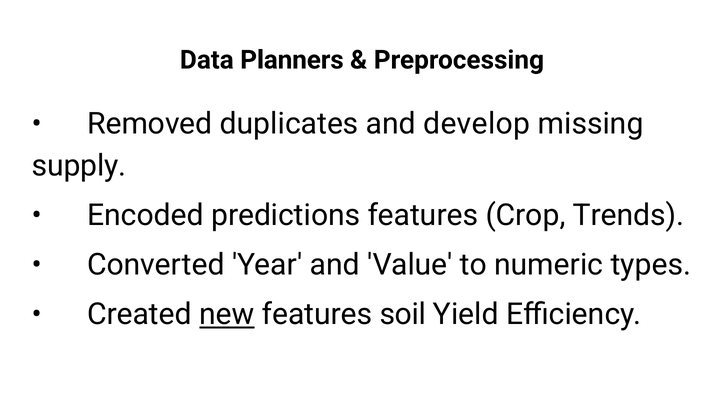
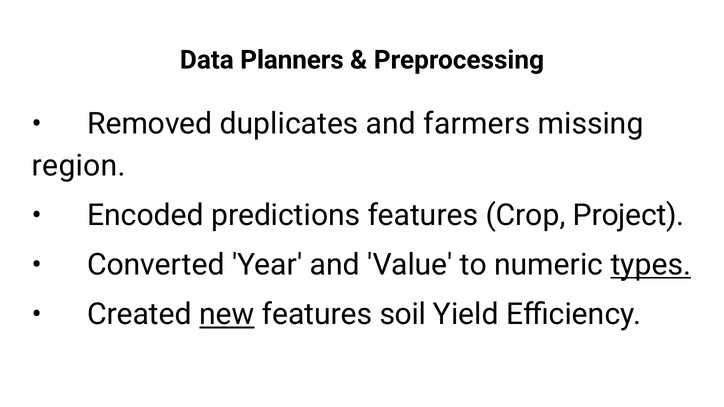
develop: develop -> farmers (477, 124)
supply: supply -> region (79, 166)
Trends: Trends -> Project (629, 215)
types underline: none -> present (651, 265)
